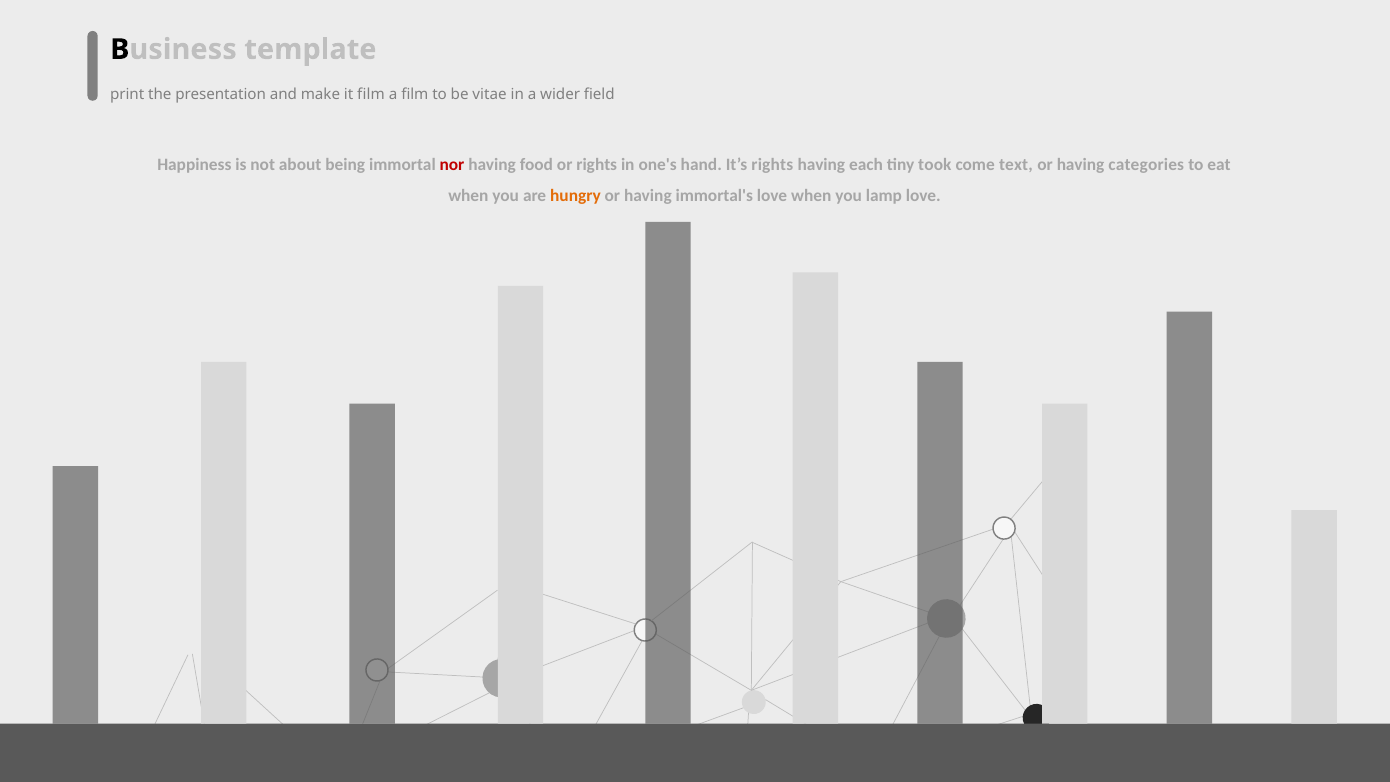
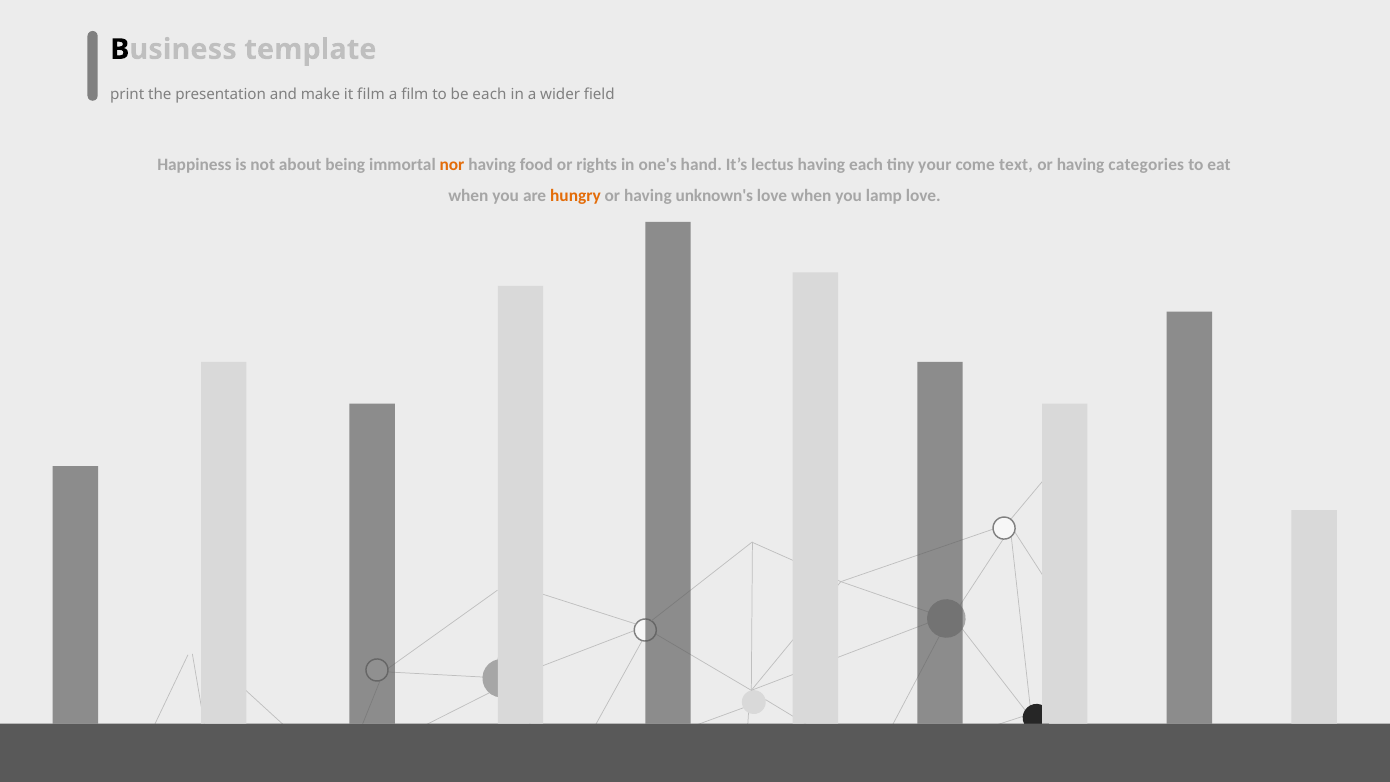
be vitae: vitae -> each (490, 95)
nor colour: red -> orange (452, 164)
It’s rights: rights -> lectus (772, 164)
took: took -> your (935, 164)
immortal's: immortal's -> unknown's (714, 196)
